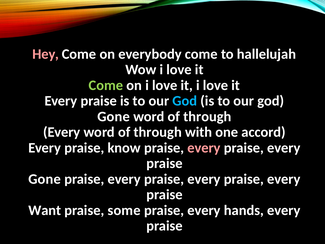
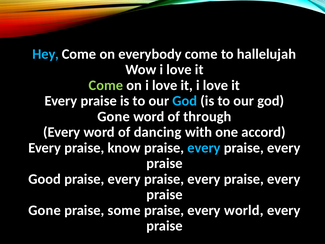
Hey colour: pink -> light blue (46, 54)
Every word of through: through -> dancing (158, 132)
every colour: pink -> light blue (204, 148)
Gone: Gone -> Good (45, 179)
Want: Want -> Gone (45, 210)
hands: hands -> world (244, 210)
